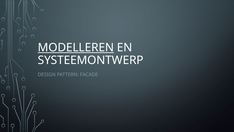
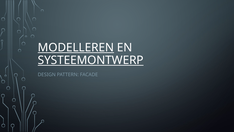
SYSTEEMONTWERP underline: none -> present (91, 60)
